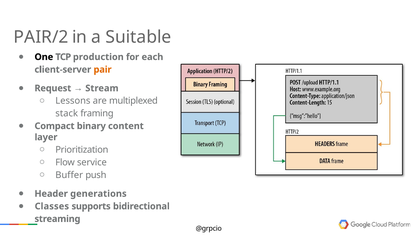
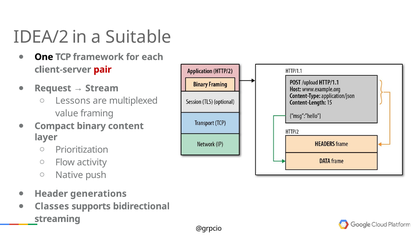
PAIR/2: PAIR/2 -> IDEA/2 (41, 37)
production: production -> framework (98, 57)
pair colour: orange -> red (103, 70)
stack: stack -> value (67, 113)
service: service -> activity (92, 162)
Buffer: Buffer -> Native (69, 175)
